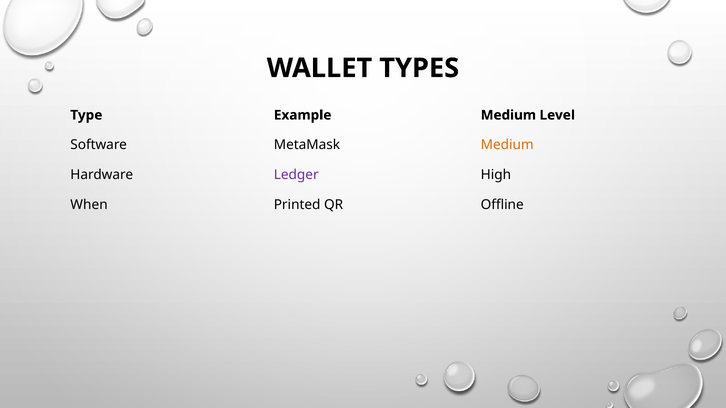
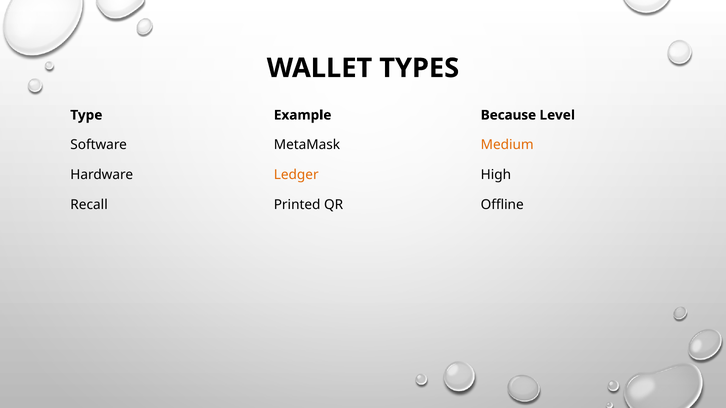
Example Medium: Medium -> Because (508, 115)
Ledger colour: purple -> orange (296, 175)
When: When -> Recall (89, 205)
